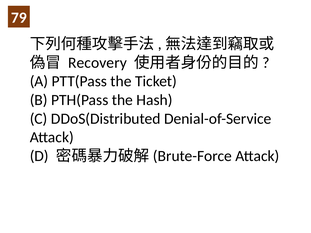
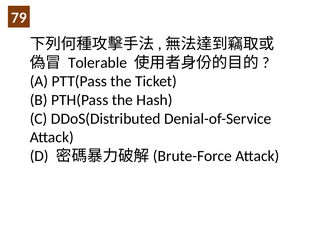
Recovery: Recovery -> Tolerable (98, 63)
